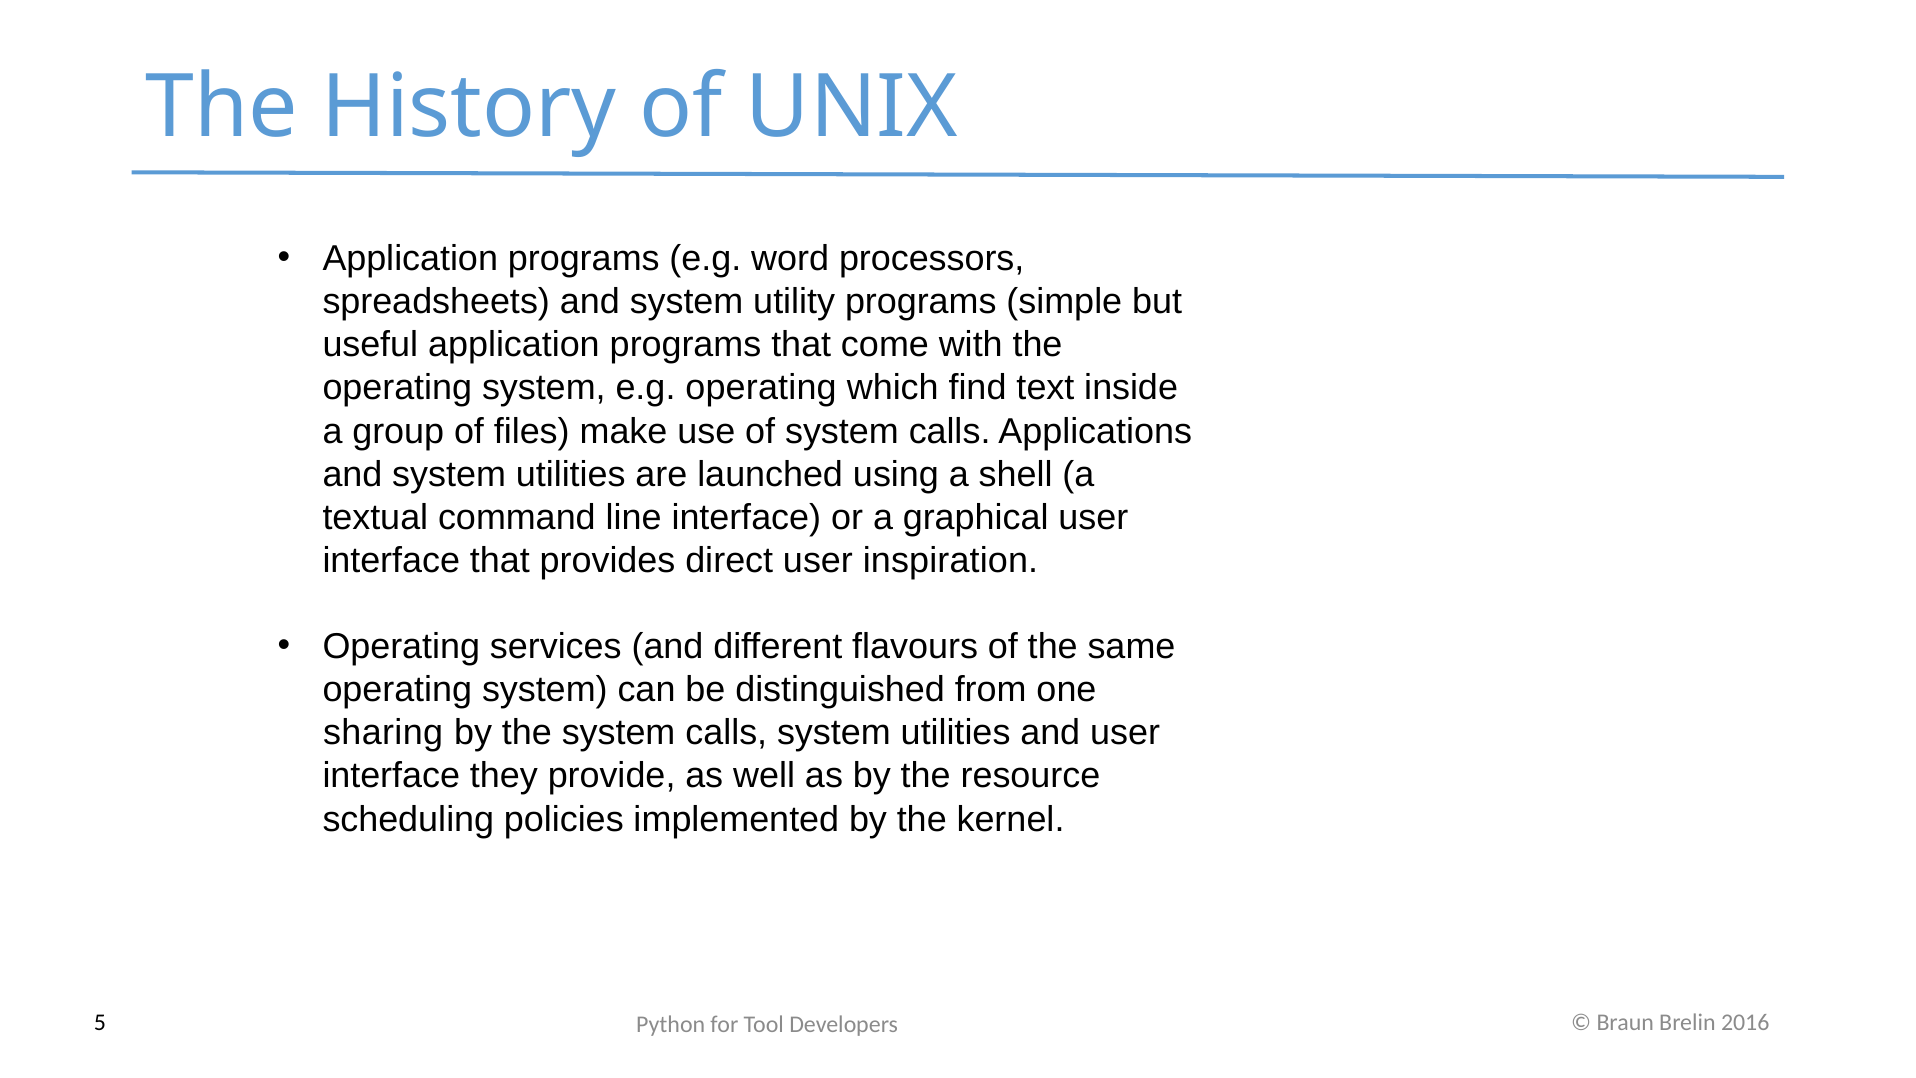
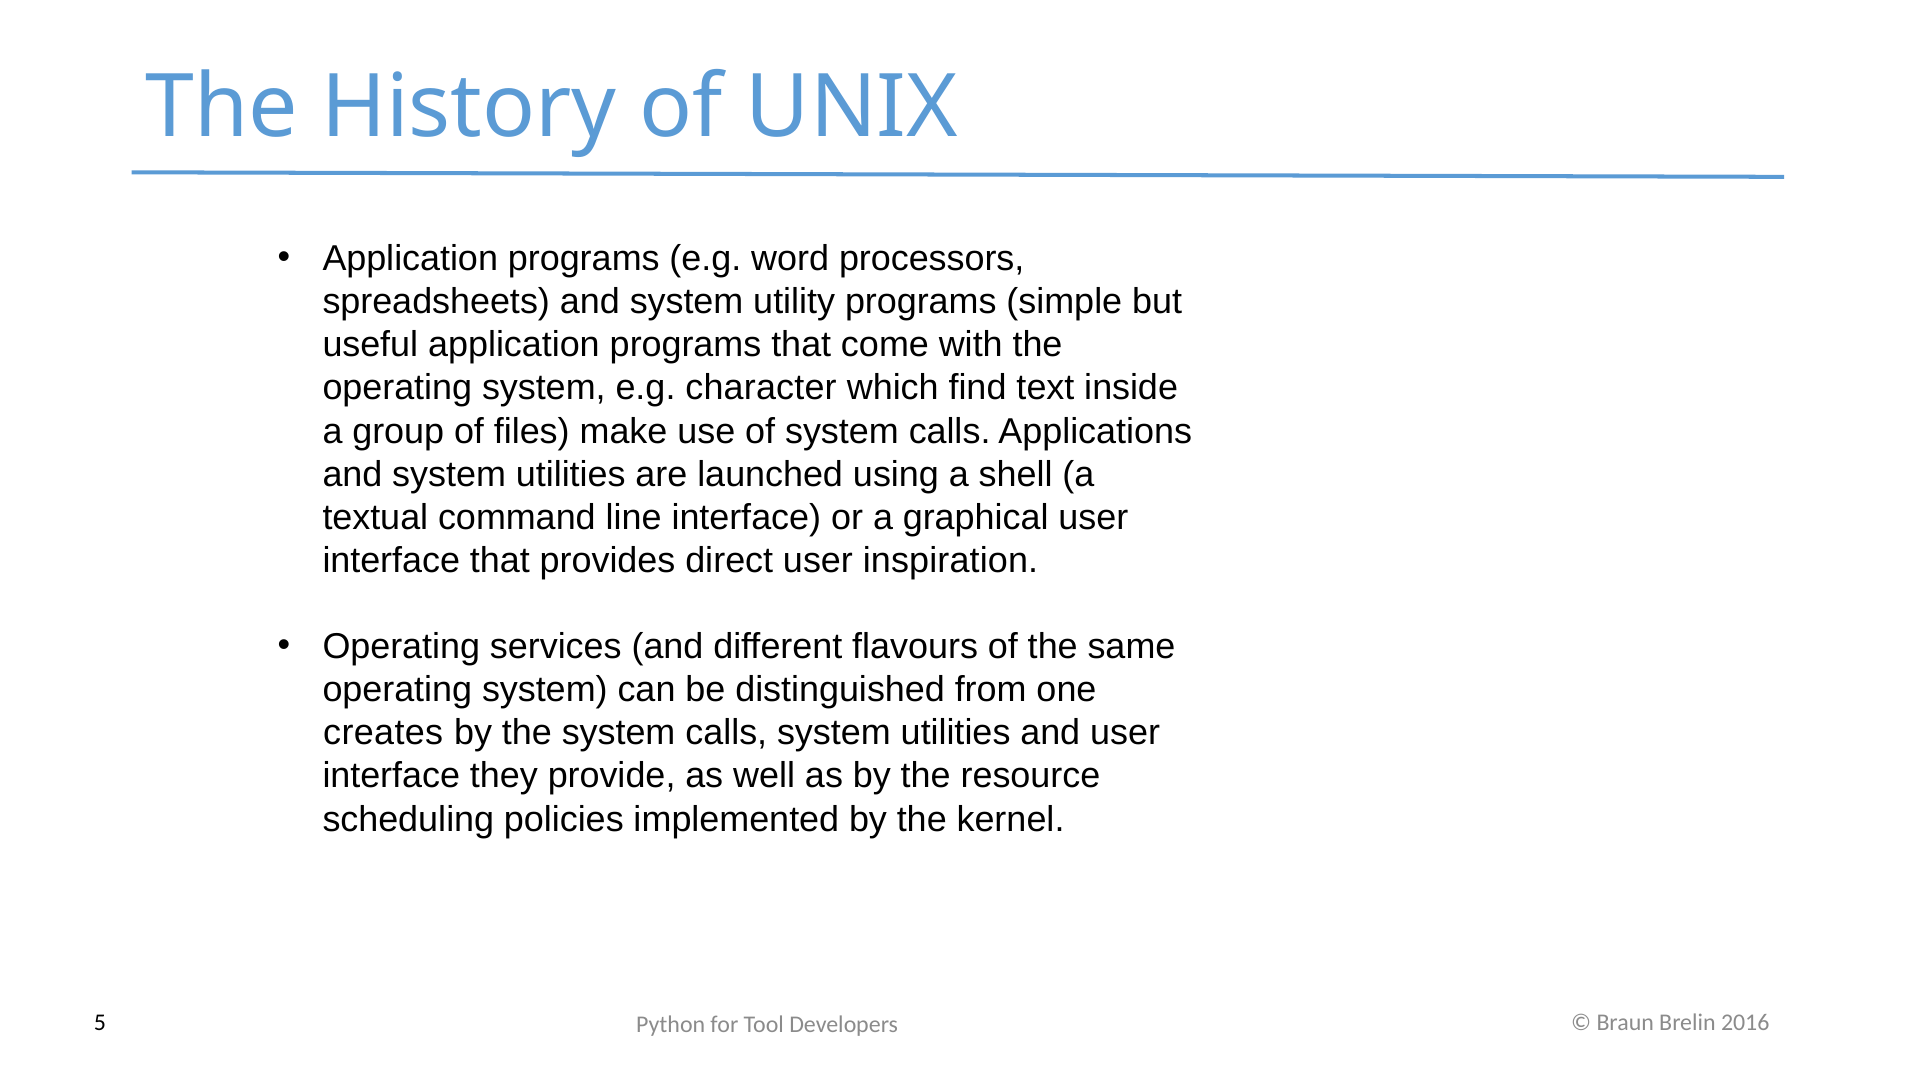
e.g operating: operating -> character (761, 388)
sharing: sharing -> creates (383, 733)
